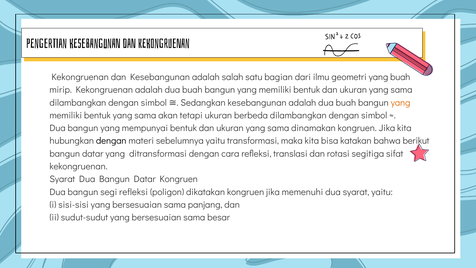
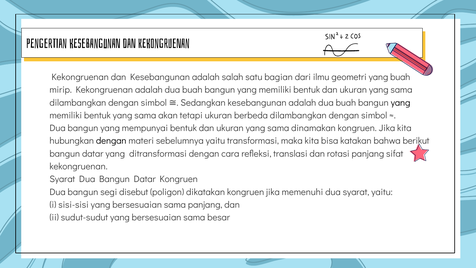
yang colour: orange -> black (401, 103)
rotasi segitiga: segitiga -> panjang (368, 154)
segi refleksi: refleksi -> disebut (134, 192)
